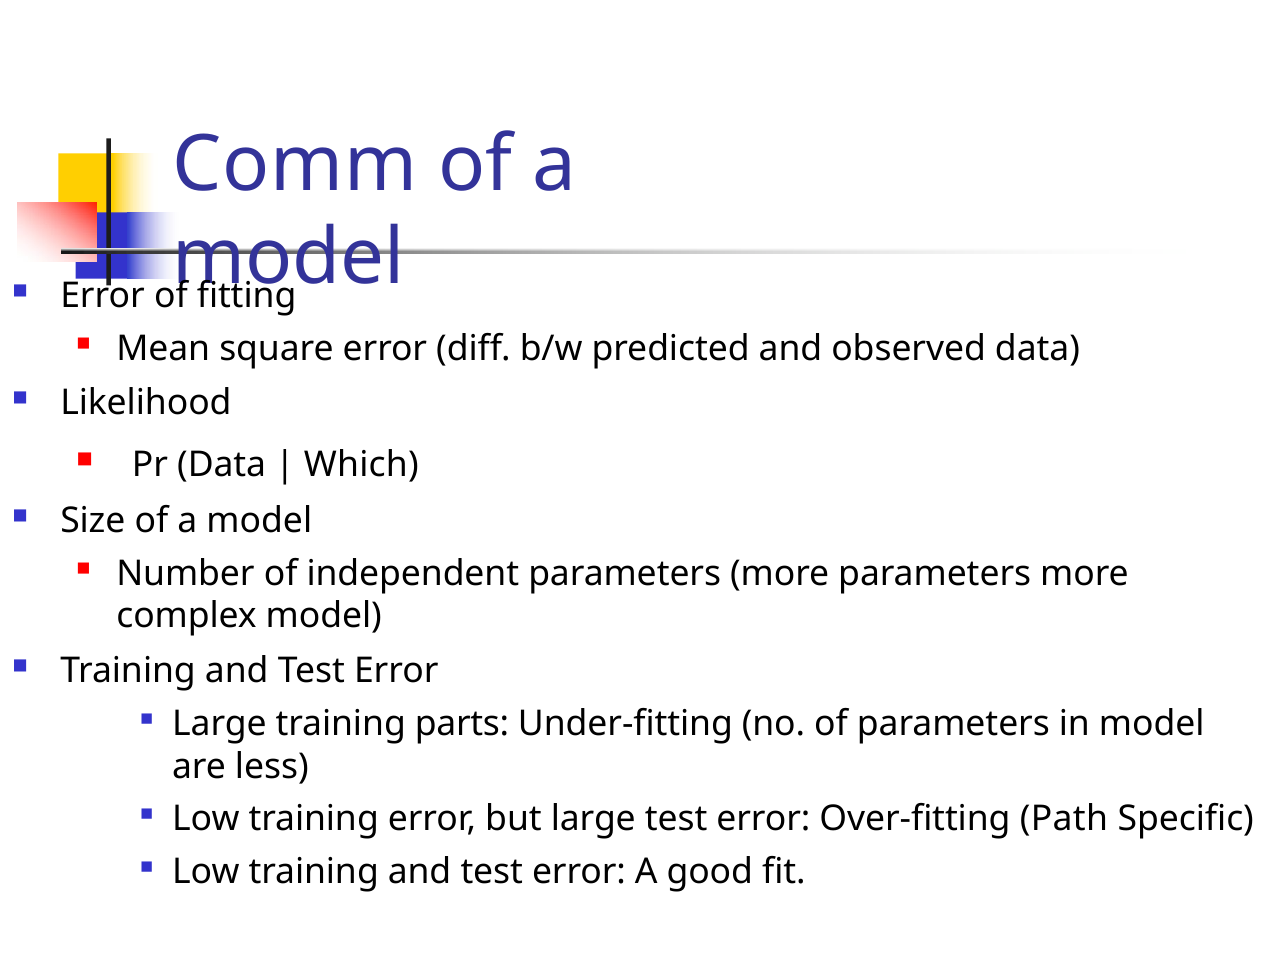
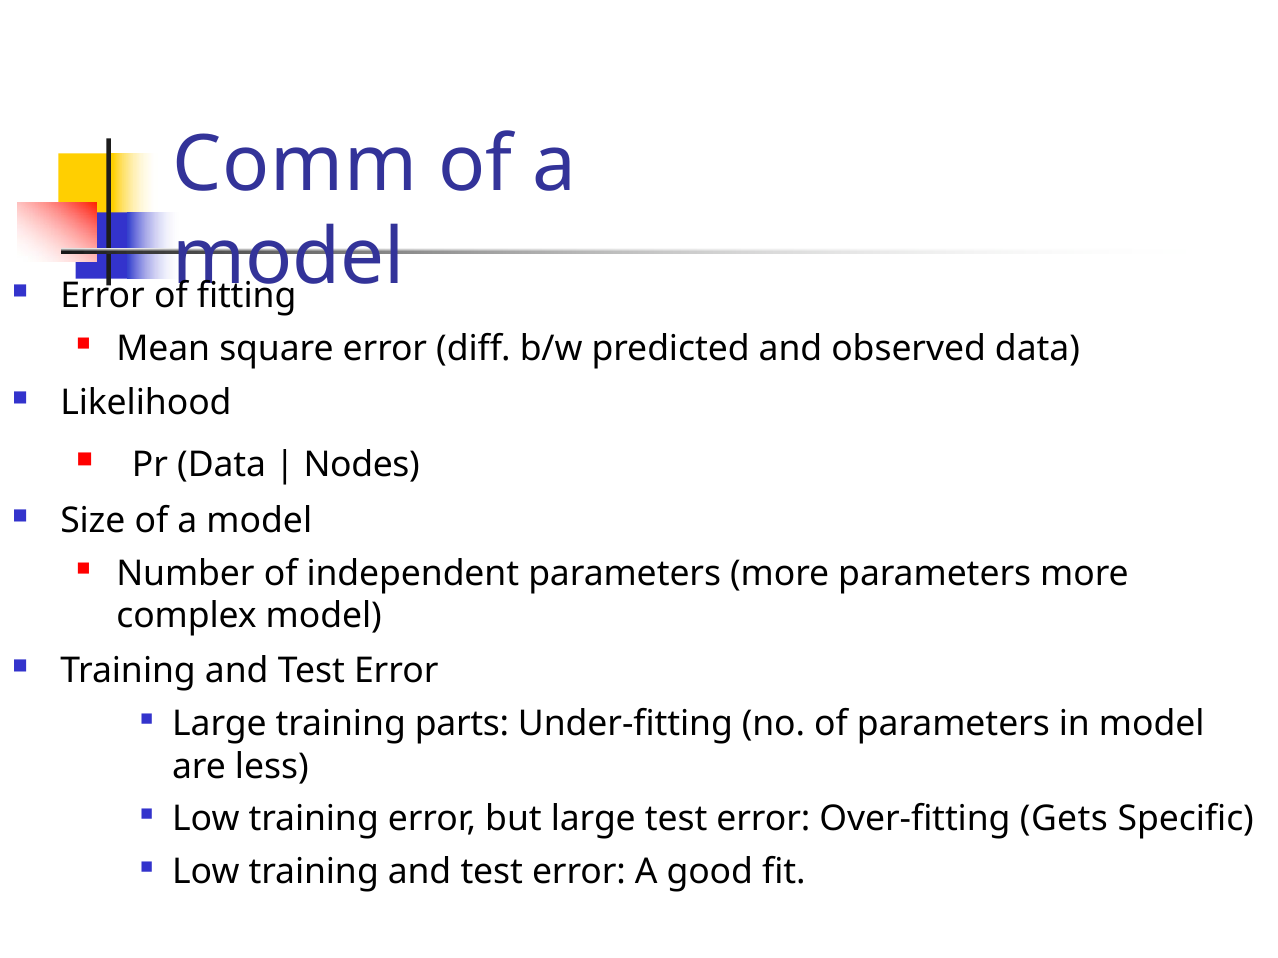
Which: Which -> Nodes (362, 465)
Path: Path -> Gets (1064, 820)
